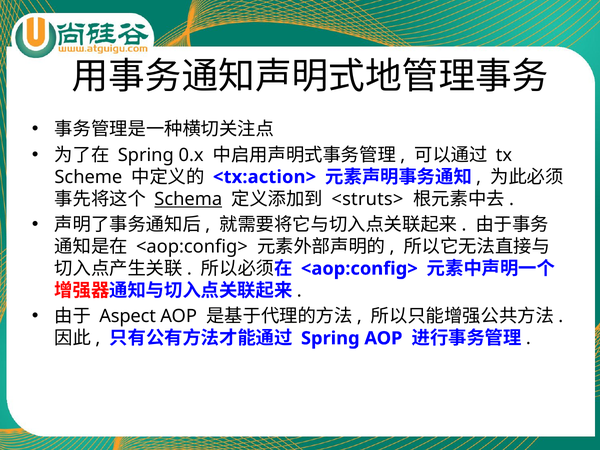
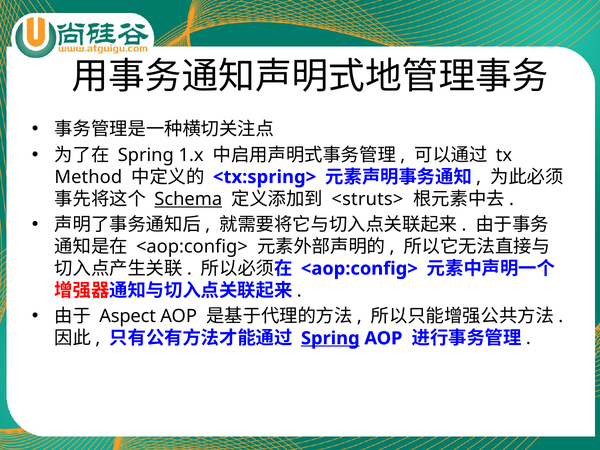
0.x: 0.x -> 1.x (191, 155)
Scheme: Scheme -> Method (88, 177)
<tx:action>: <tx:action> -> <tx:spring> (265, 177)
Spring underline: none -> present (330, 338)
